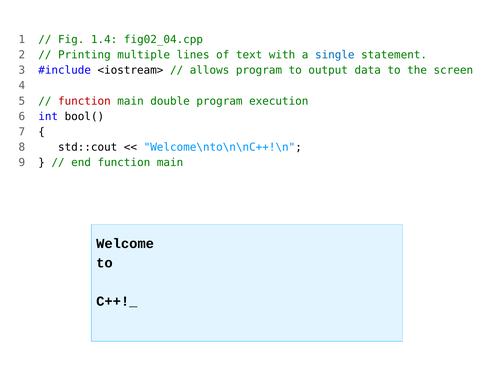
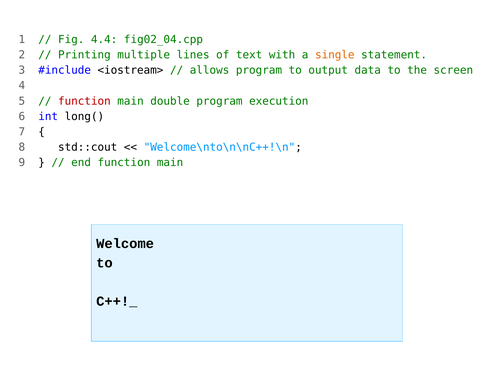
1.4: 1.4 -> 4.4 (104, 39)
single colour: blue -> orange (335, 55)
bool(: bool( -> long( (84, 116)
